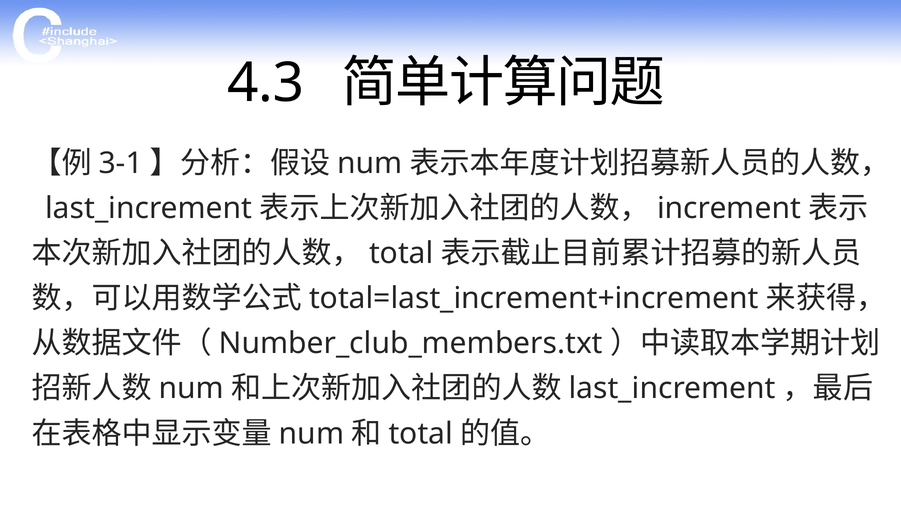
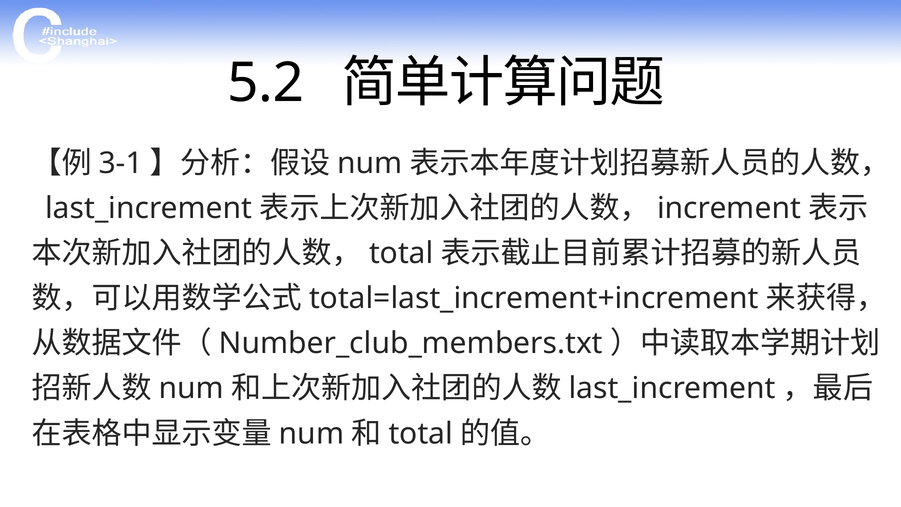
4.3: 4.3 -> 5.2 (266, 83)
